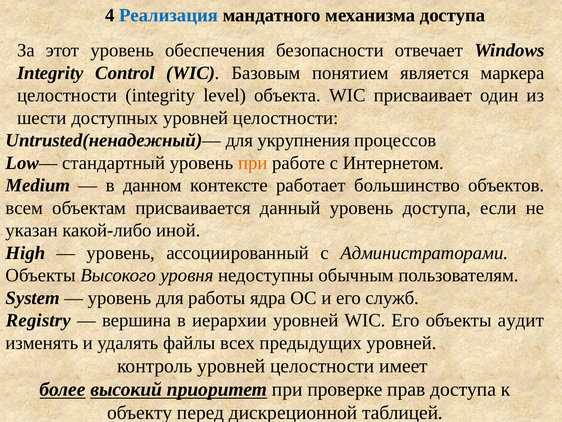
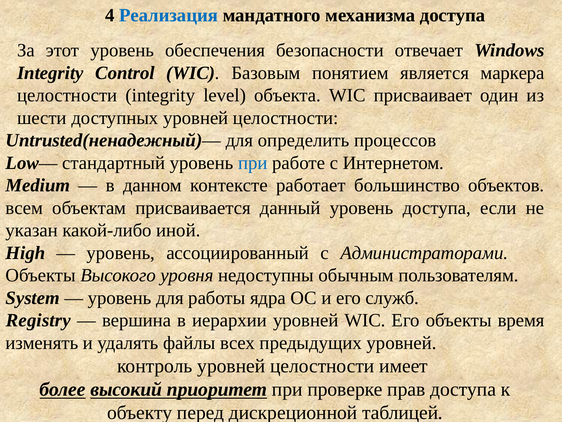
укрупнения: укрупнения -> определить (304, 140)
при colour: orange -> blue (253, 163)
аудит: аудит -> время (521, 320)
